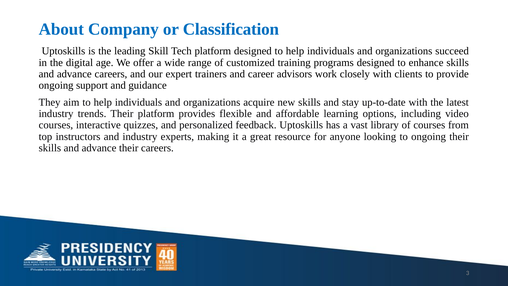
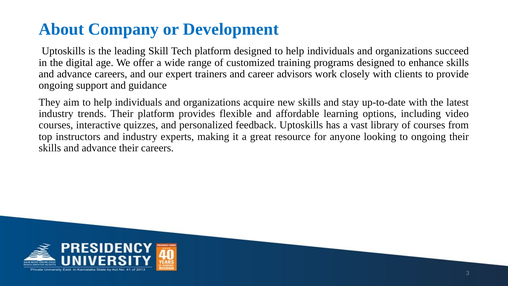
Classification: Classification -> Development (231, 29)
